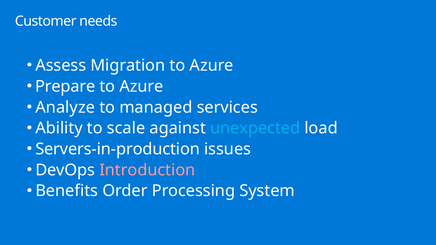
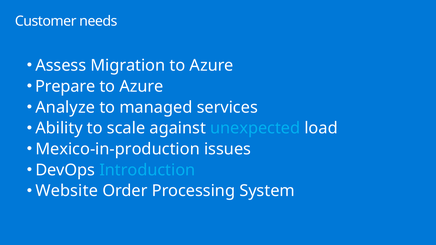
Servers-in-production: Servers-in-production -> Mexico-in-production (118, 149)
Introduction colour: pink -> light blue (147, 170)
Benefits: Benefits -> Website (67, 191)
